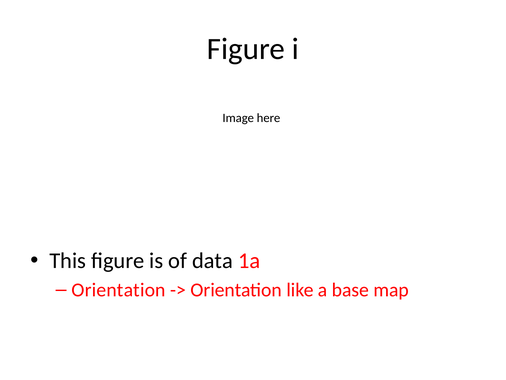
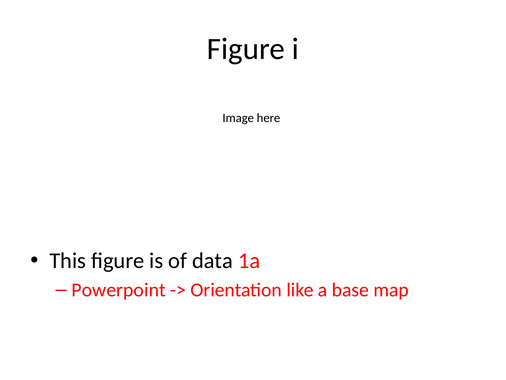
Orientation: Orientation -> Powerpoint (119, 290)
